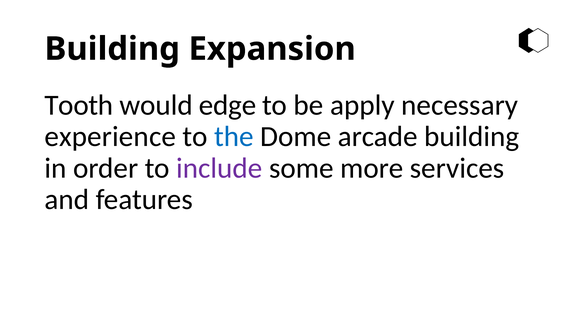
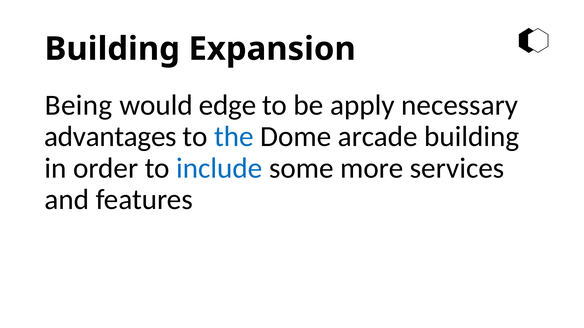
Tooth: Tooth -> Being (79, 105)
experience: experience -> advantages (110, 137)
include colour: purple -> blue (219, 168)
